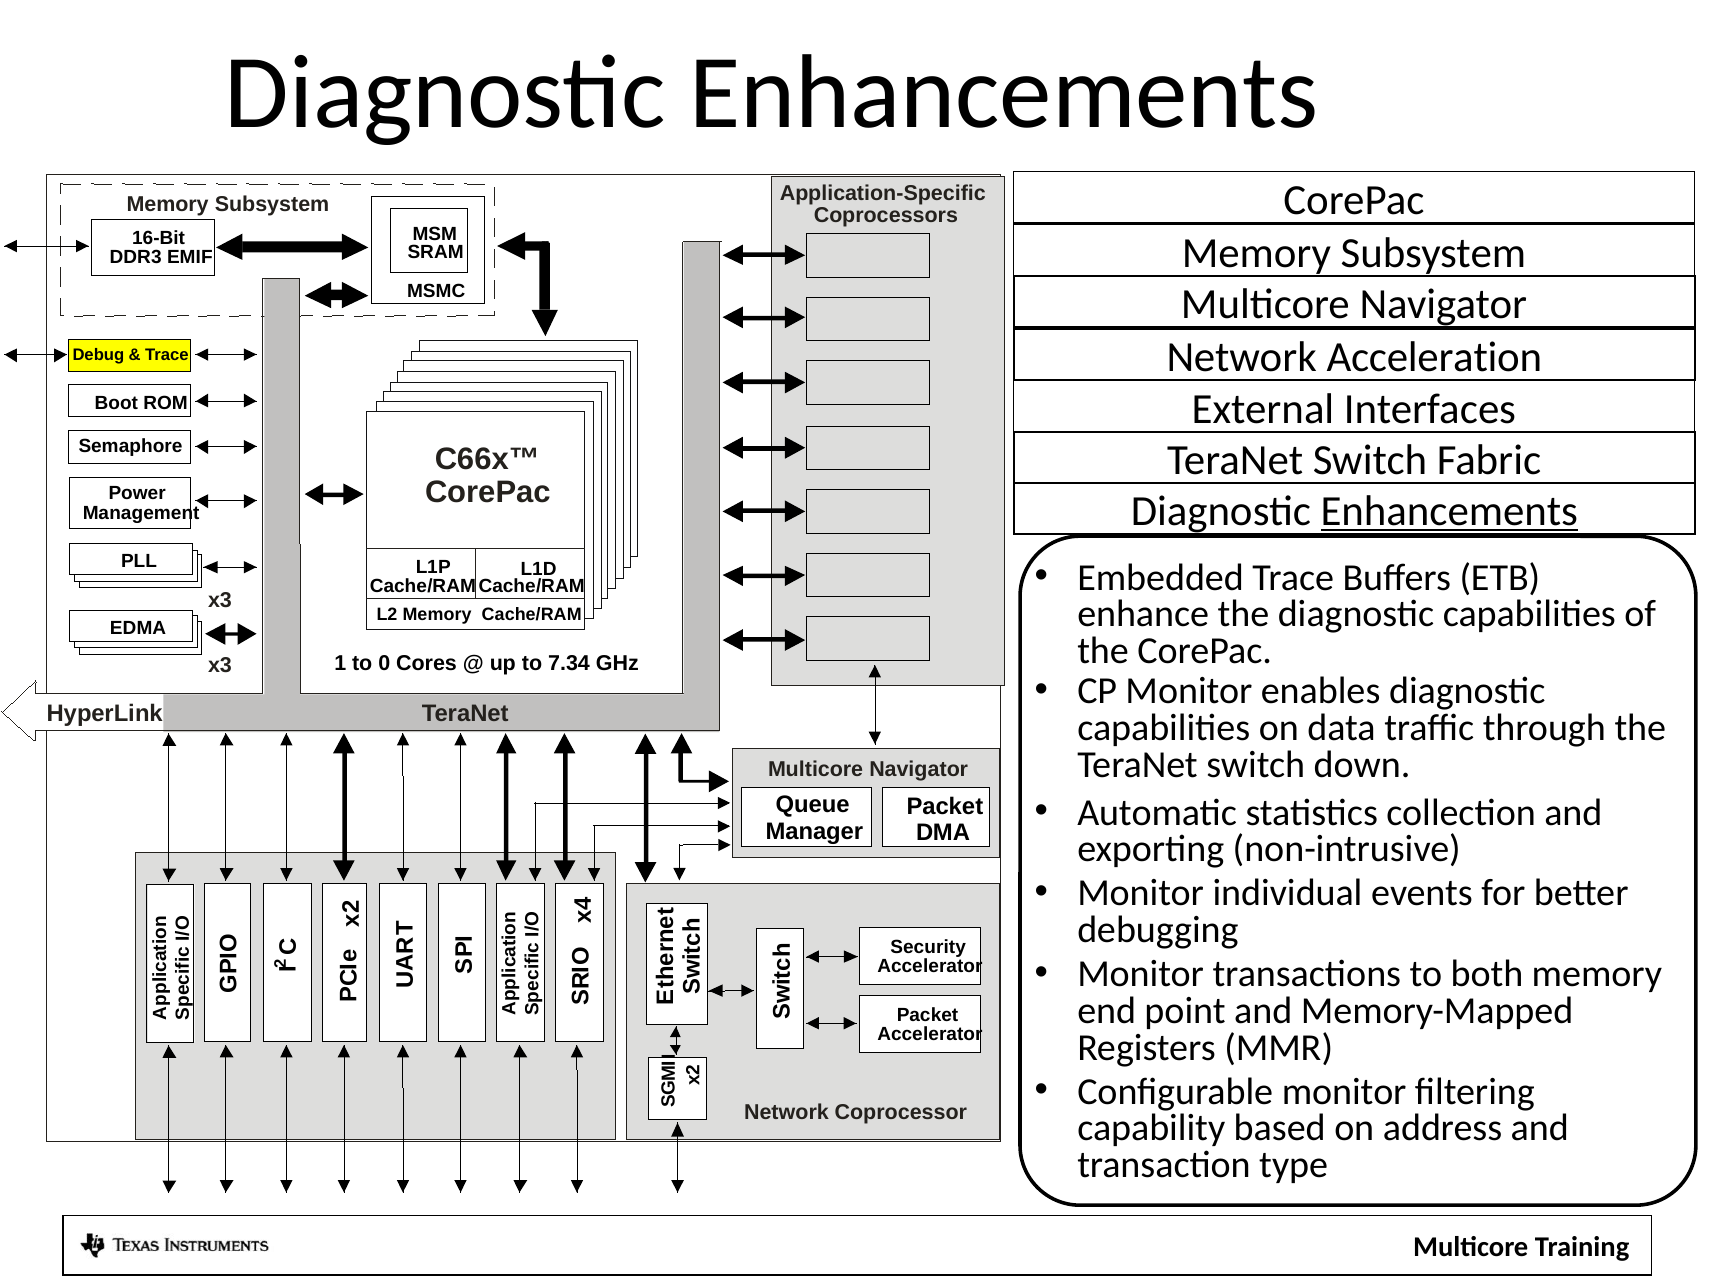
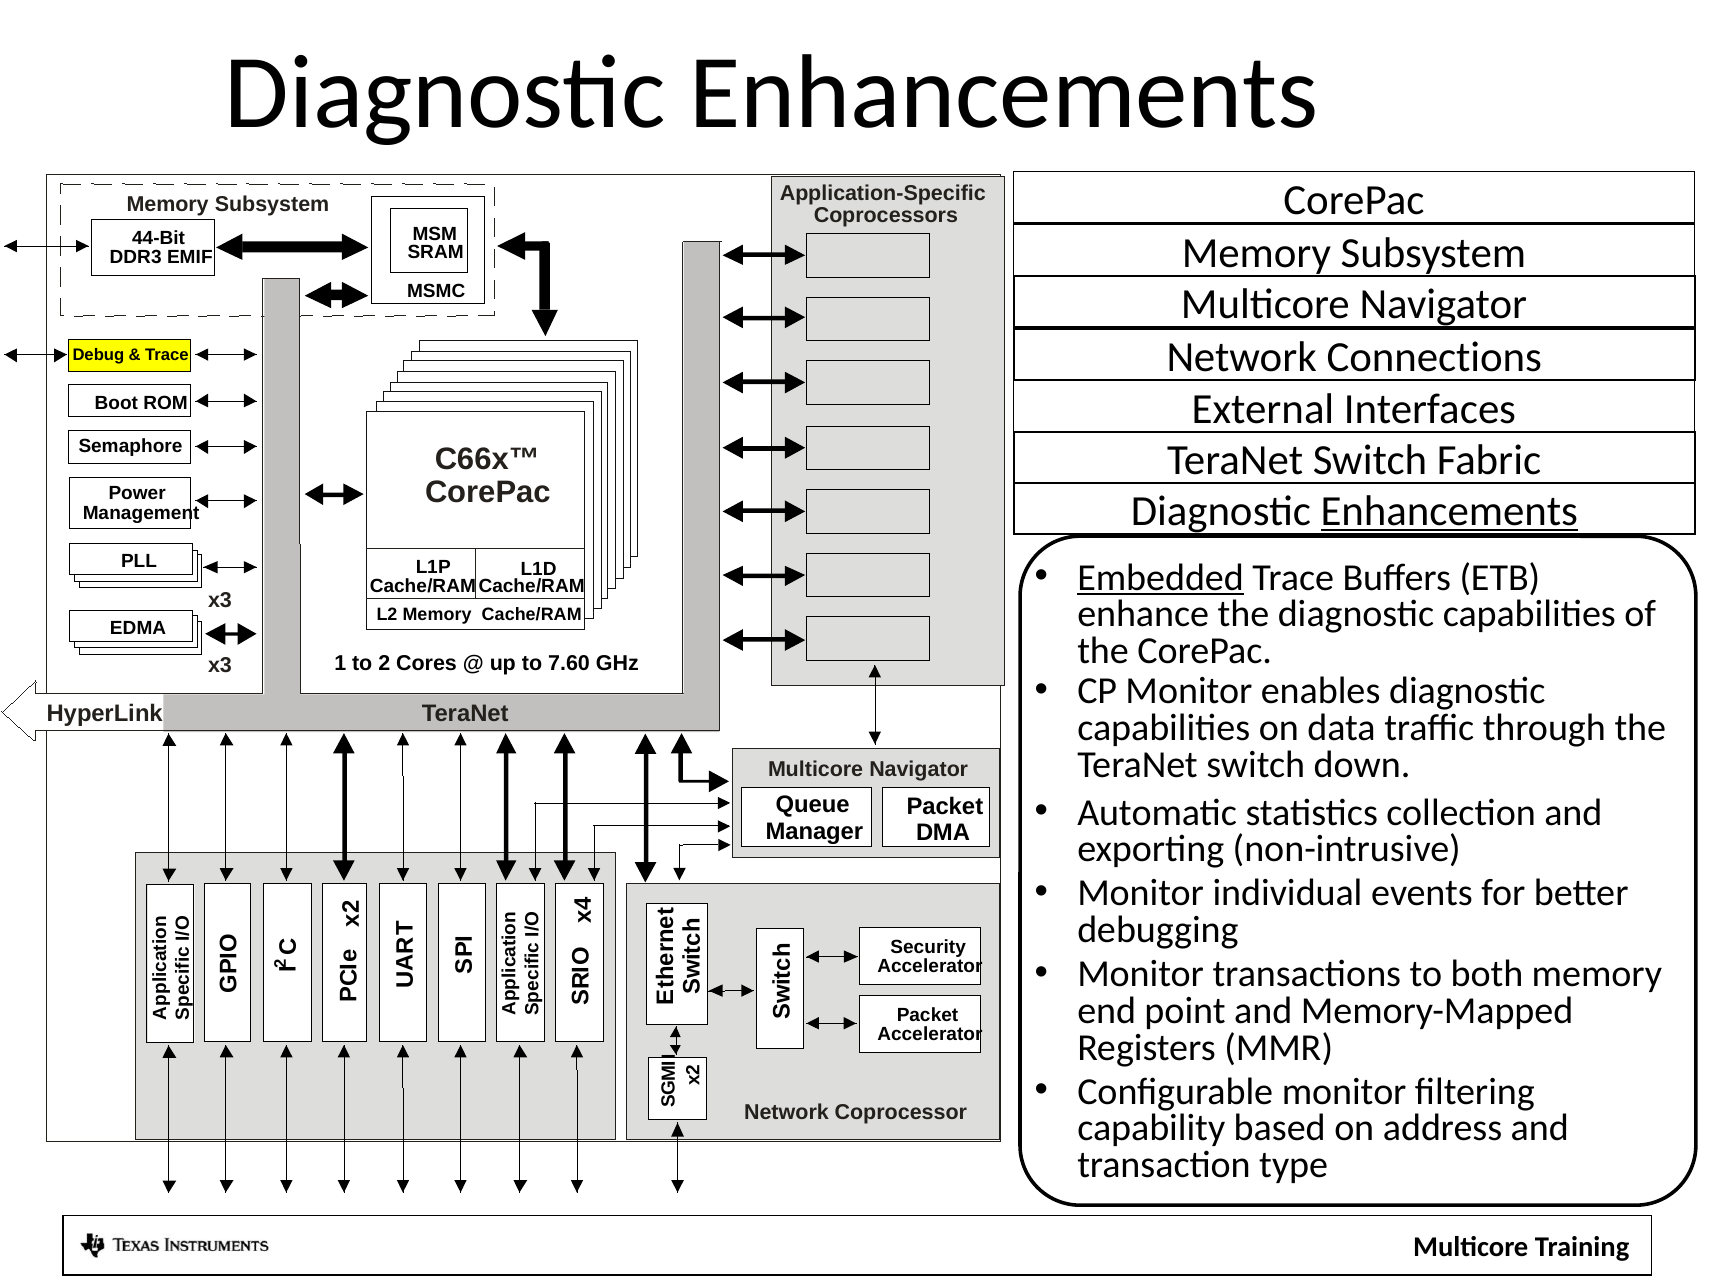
16-Bit: 16-Bit -> 44-Bit (159, 238)
Acceleration: Acceleration -> Connections (1434, 358)
Embedded underline: none -> present (1161, 578)
to 0: 0 -> 2 (384, 664)
7.34: 7.34 -> 7.60 (569, 664)
